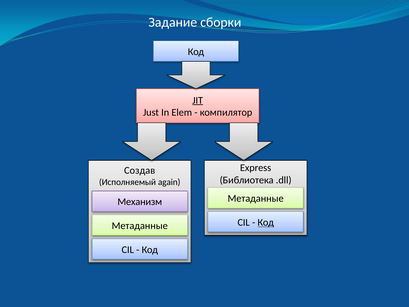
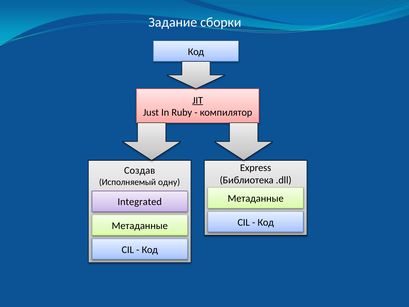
Elem: Elem -> Ruby (182, 112)
again: again -> одну (169, 182)
Механизм: Механизм -> Integrated (140, 202)
Код underline: present -> none (266, 222)
